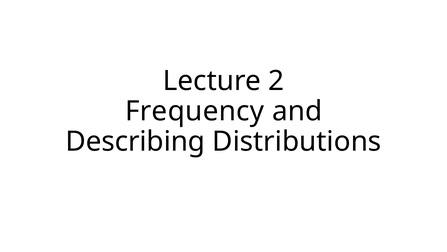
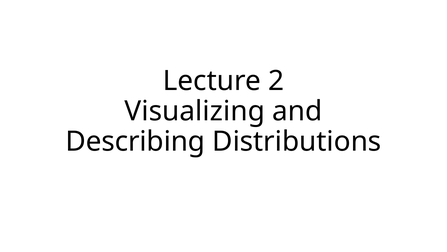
Frequency: Frequency -> Visualizing (195, 111)
